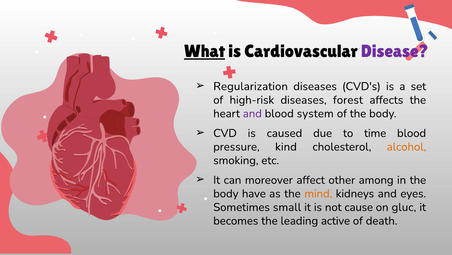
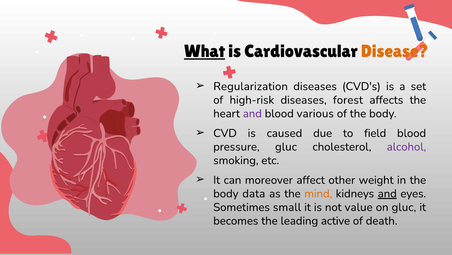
Disease colour: purple -> orange (395, 51)
system: system -> various (315, 113)
time: time -> field (375, 133)
pressure kind: kind -> gluc (286, 146)
alcohol colour: orange -> purple (406, 146)
among: among -> weight (376, 180)
have: have -> data (254, 193)
and underline: none -> present (387, 193)
cause: cause -> value (359, 207)
